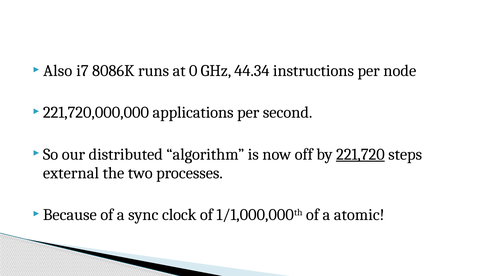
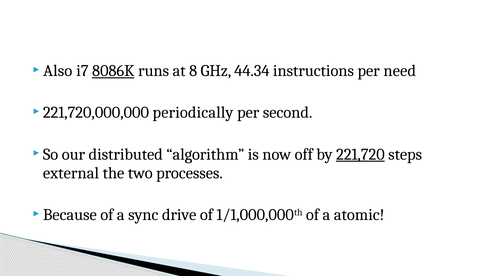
8086K underline: none -> present (113, 71)
0: 0 -> 8 (193, 71)
node: node -> need (400, 71)
applications: applications -> periodically (193, 113)
clock: clock -> drive (179, 215)
